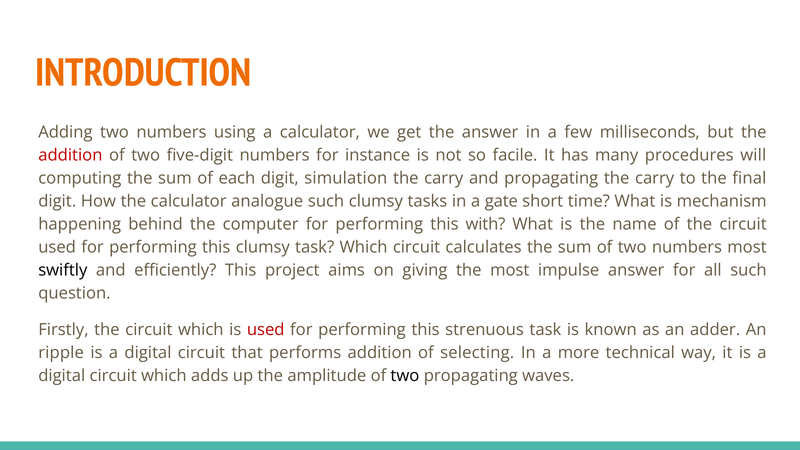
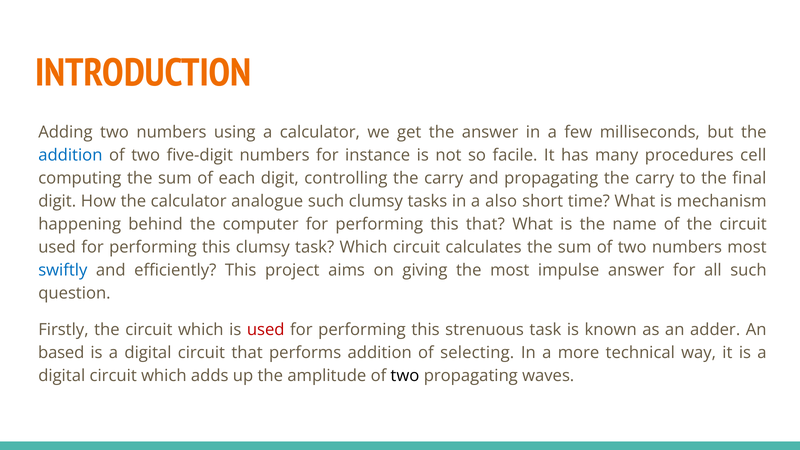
addition colour: red -> blue (70, 155)
will: will -> cell (753, 155)
simulation: simulation -> controlling (346, 178)
gate: gate -> also (501, 201)
this with: with -> that (485, 224)
swiftly colour: black -> blue (63, 270)
ripple: ripple -> based (61, 353)
